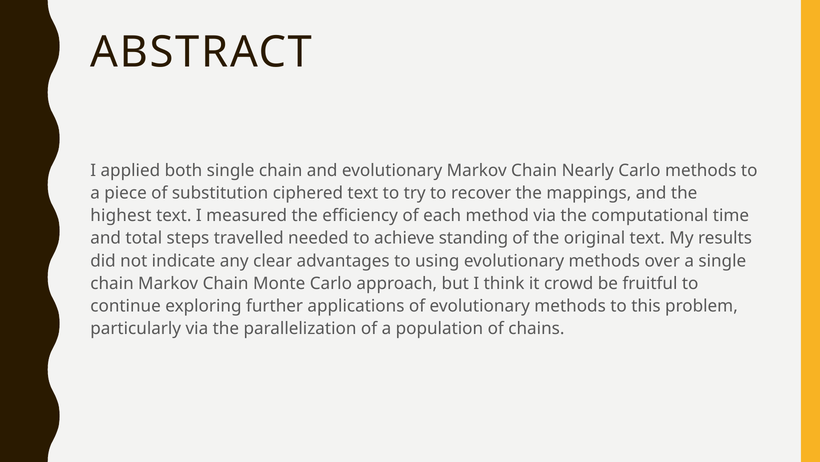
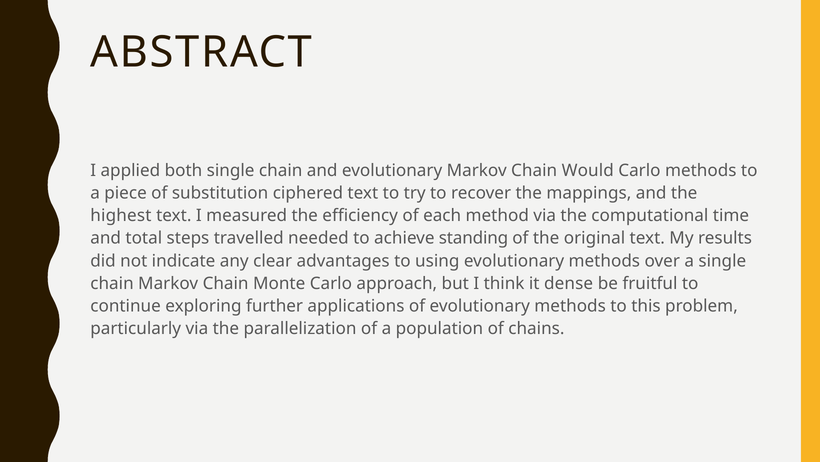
Nearly: Nearly -> Would (588, 170)
crowd: crowd -> dense (569, 283)
